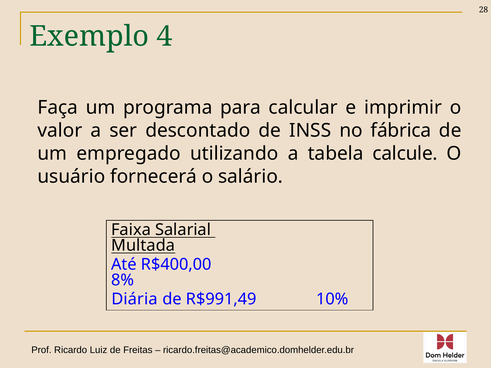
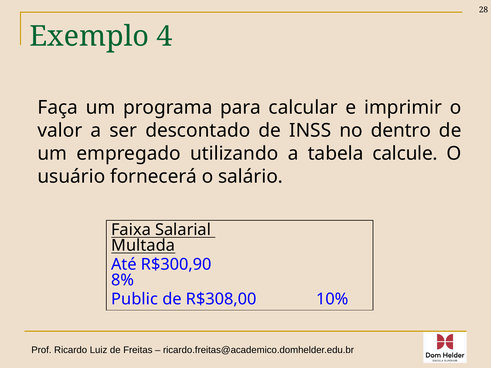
fábrica: fábrica -> dentro (401, 131)
R$400,00: R$400,00 -> R$300,90 (176, 265)
Diária: Diária -> Public (135, 299)
R$991,49: R$991,49 -> R$308,00 (221, 299)
